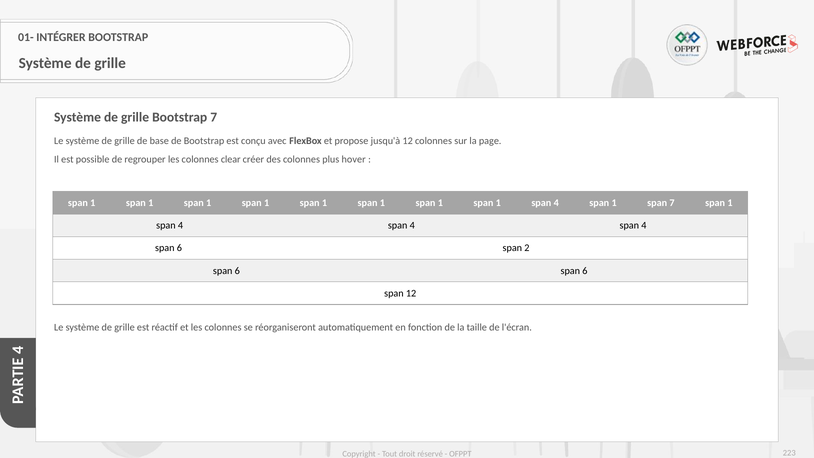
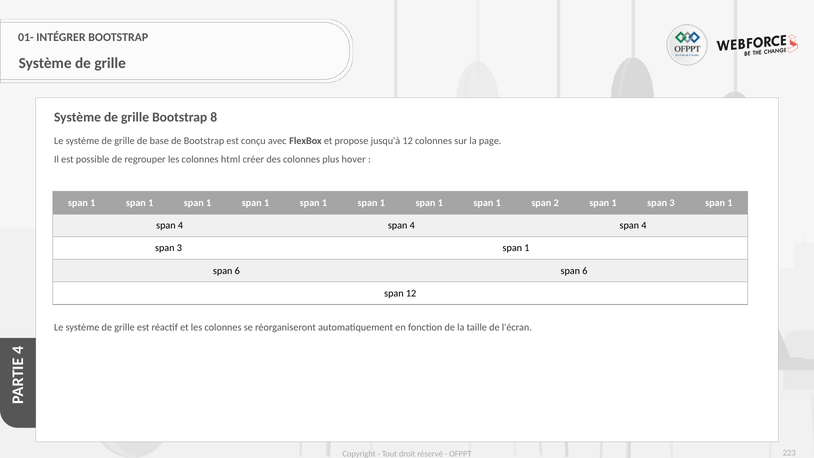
Bootstrap 7: 7 -> 8 (214, 117)
clear: clear -> html (231, 160)
4: 4 -> 2 (556, 203)
1 span 7: 7 -> 3 (672, 203)
6: 6 -> 3 (179, 248)
2: 2 -> 1 (527, 248)
